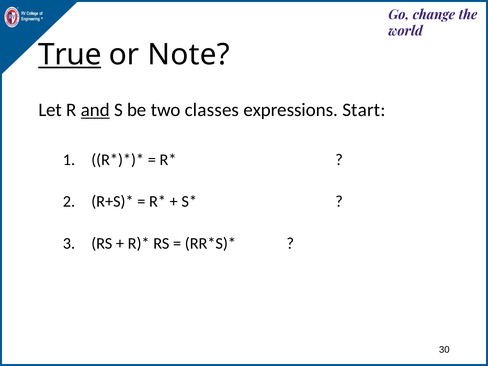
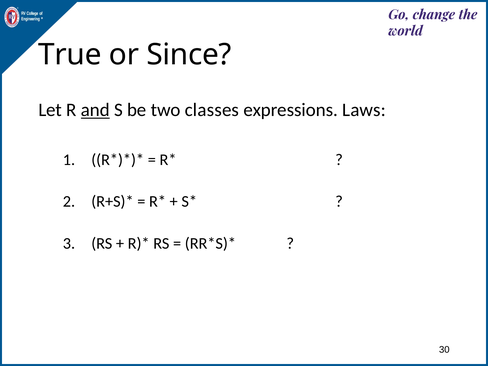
True underline: present -> none (70, 55)
Note: Note -> Since (189, 55)
Start: Start -> Laws (364, 110)
